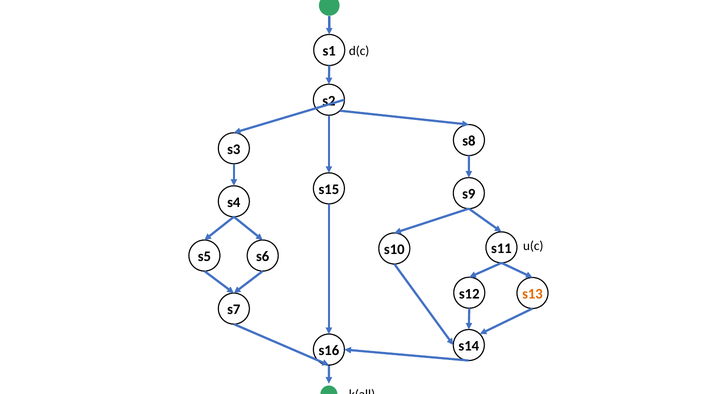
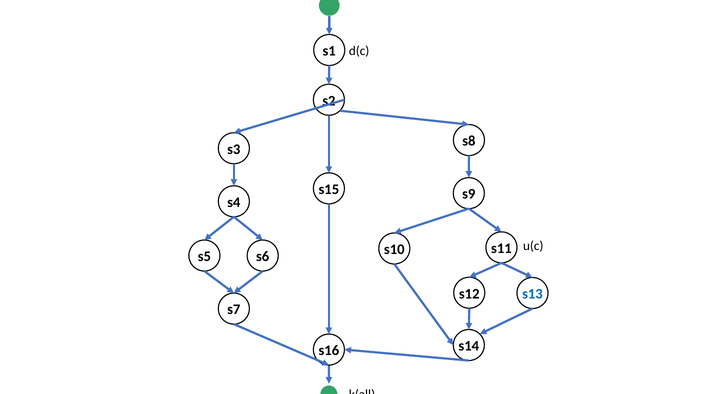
s13 colour: orange -> blue (532, 294)
